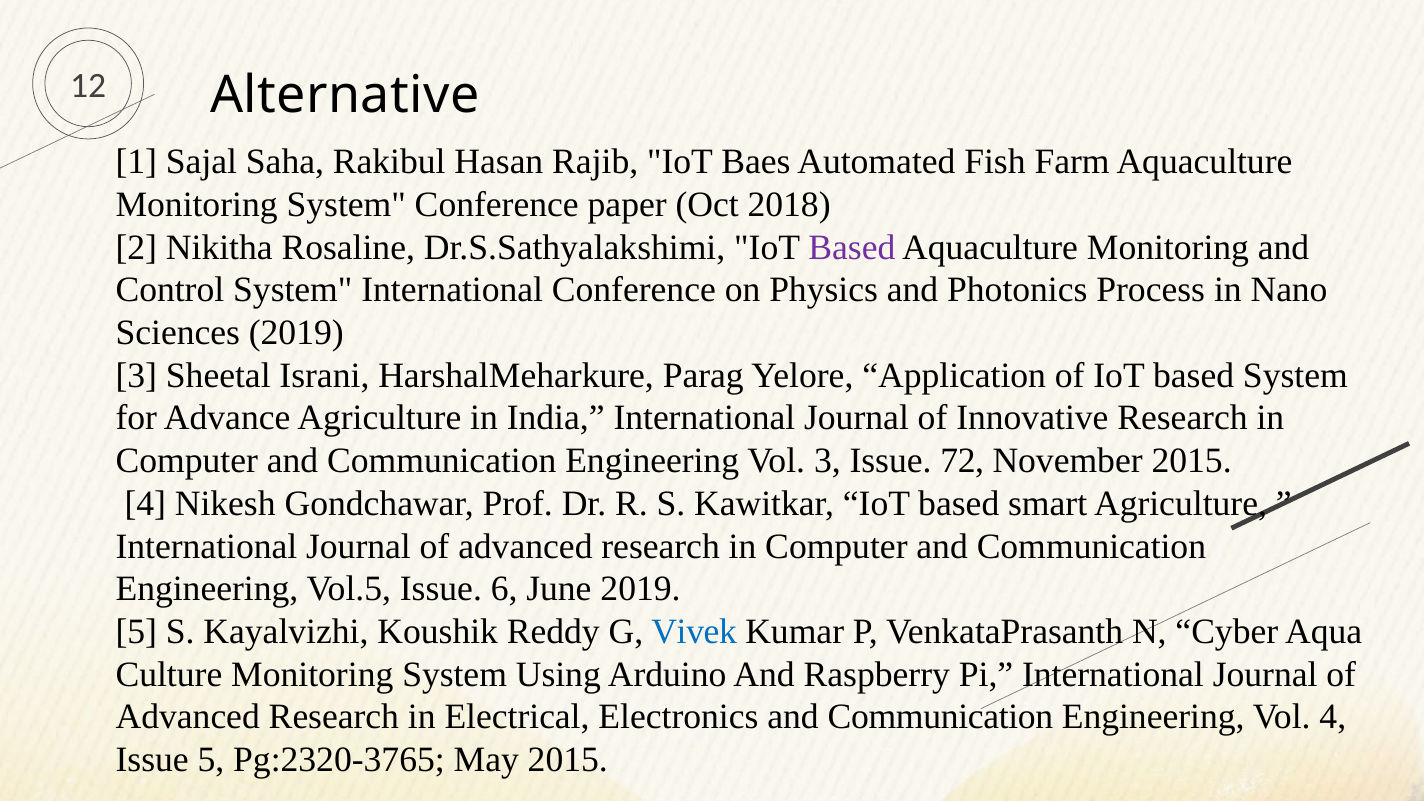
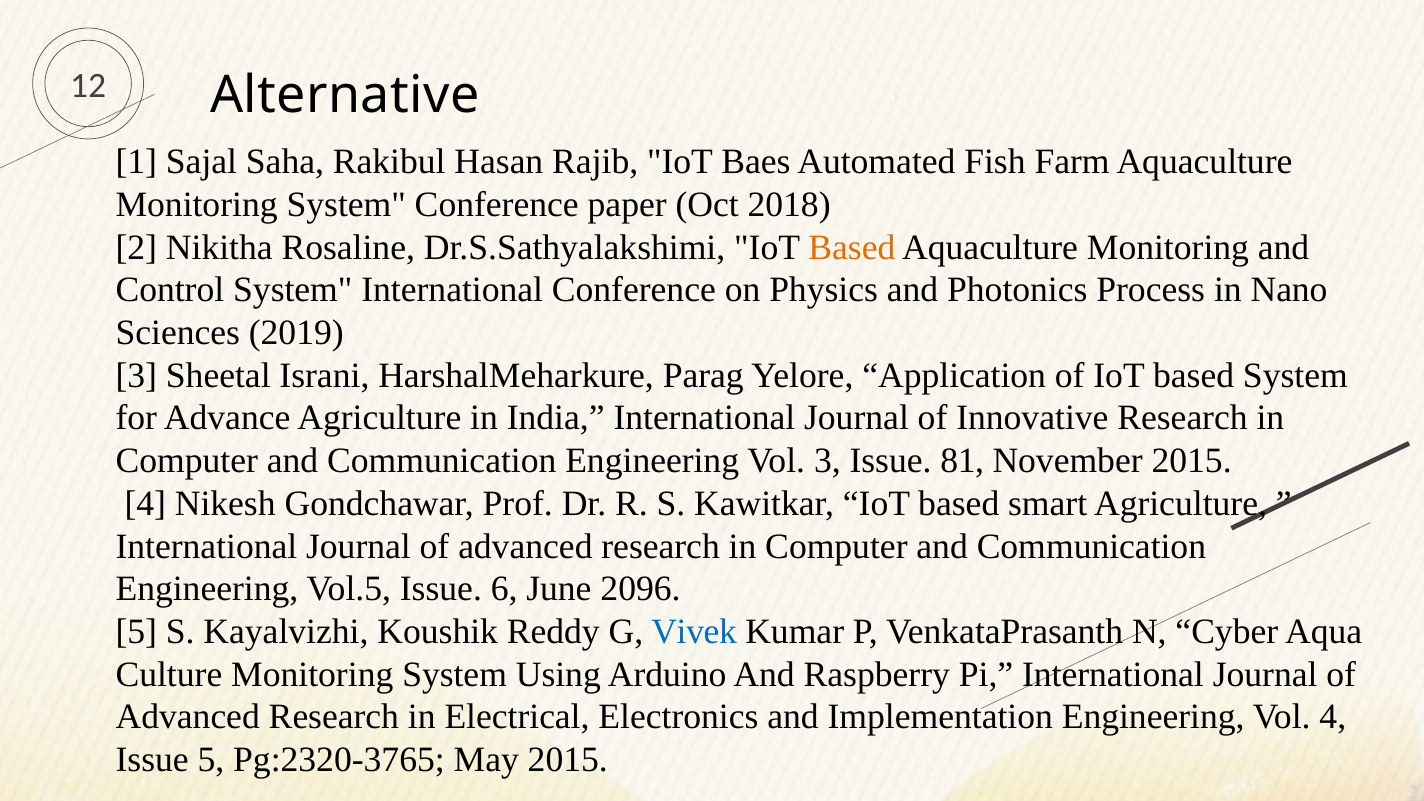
Based colour: purple -> orange (852, 247)
72: 72 -> 81 (962, 461)
June 2019: 2019 -> 2096 (641, 589)
Electronics and Communication: Communication -> Implementation (940, 717)
